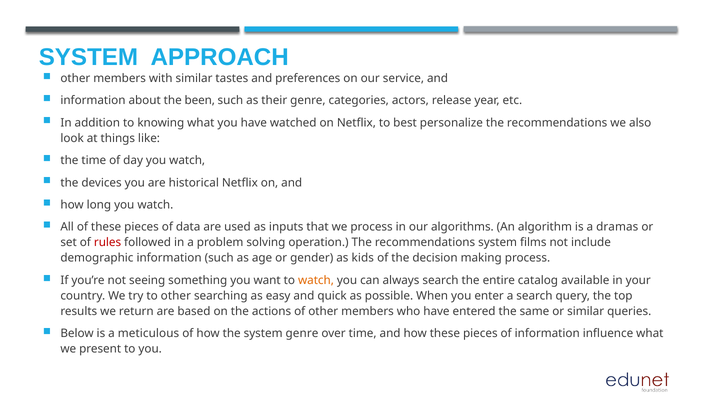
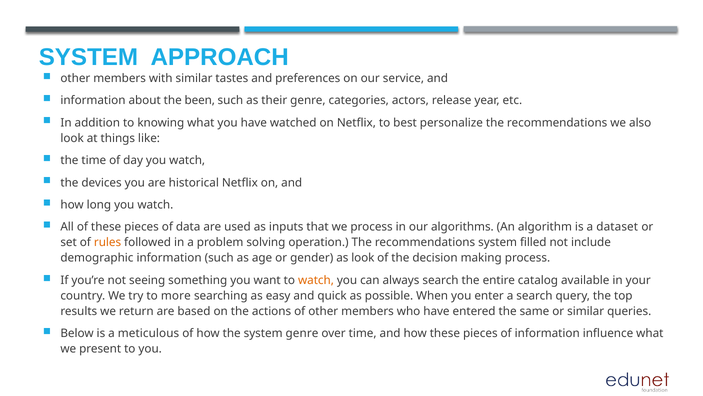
dramas: dramas -> dataset (617, 227)
rules colour: red -> orange (108, 242)
films: films -> filled (533, 242)
as kids: kids -> look (363, 258)
to other: other -> more (176, 295)
